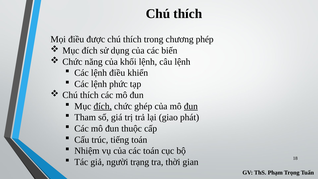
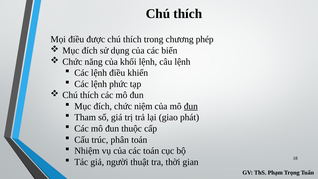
đích underline: present -> none (103, 106)
ghép: ghép -> niệm (143, 106)
tiếng: tiếng -> phân (120, 140)
trạng: trạng -> thuật (140, 162)
